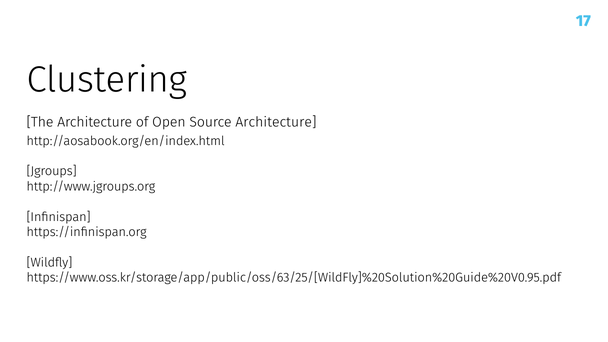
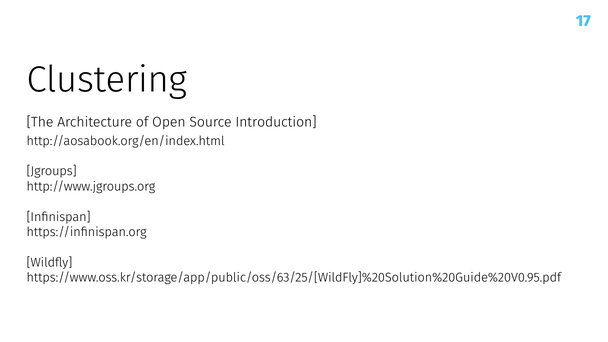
Source Architecture: Architecture -> Introduction (276, 122)
